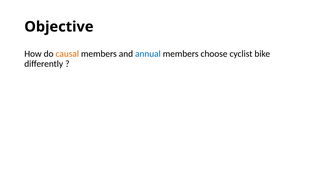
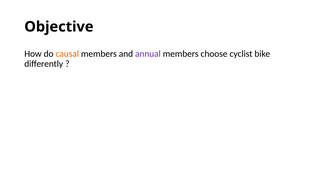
annual colour: blue -> purple (148, 54)
